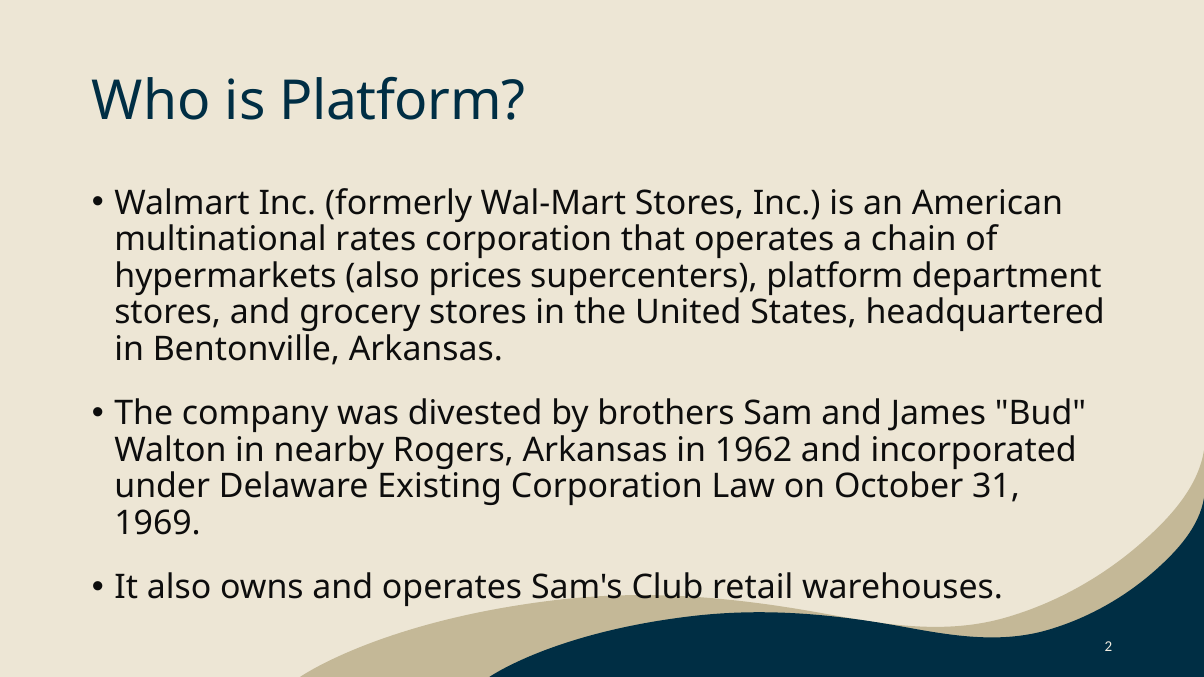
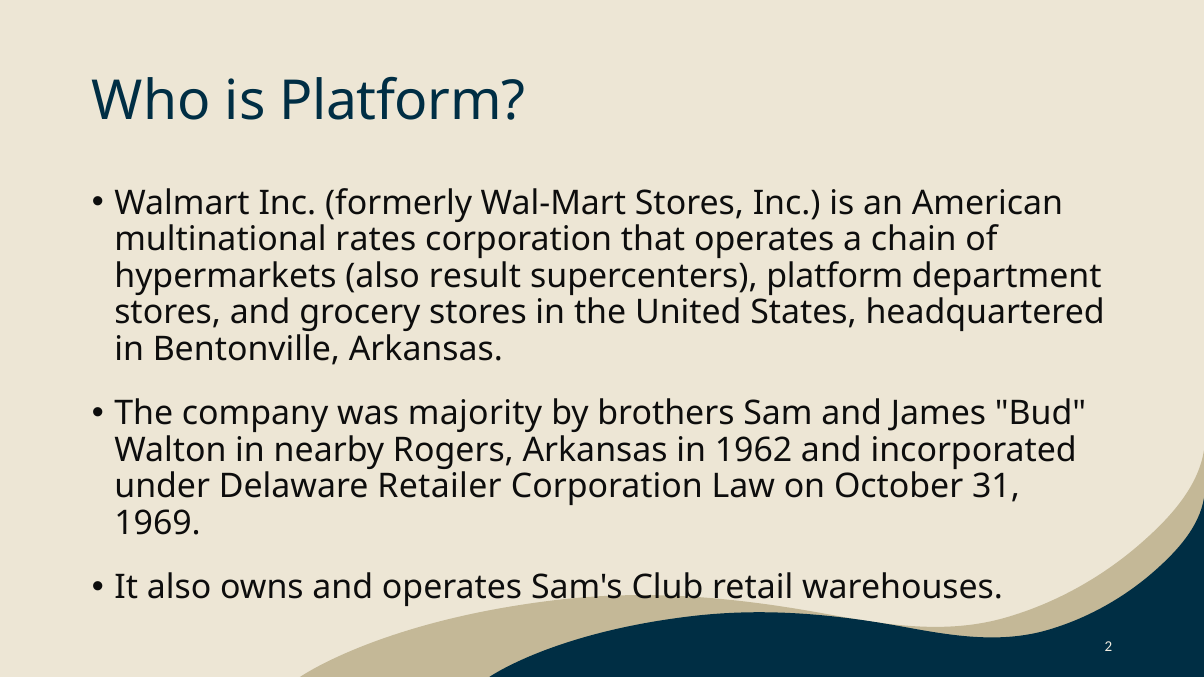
prices: prices -> result (475, 276)
divested: divested -> majority (475, 414)
Existing: Existing -> Retailer (440, 487)
